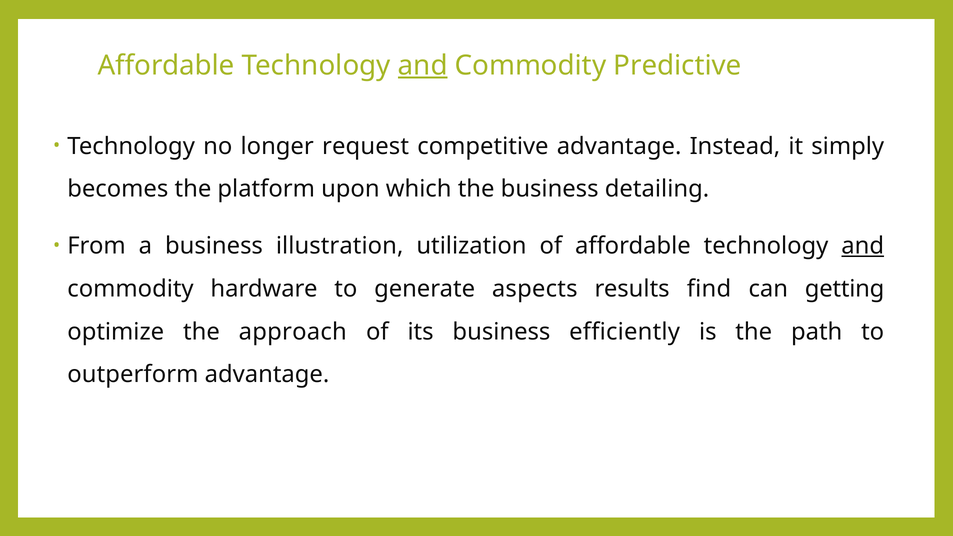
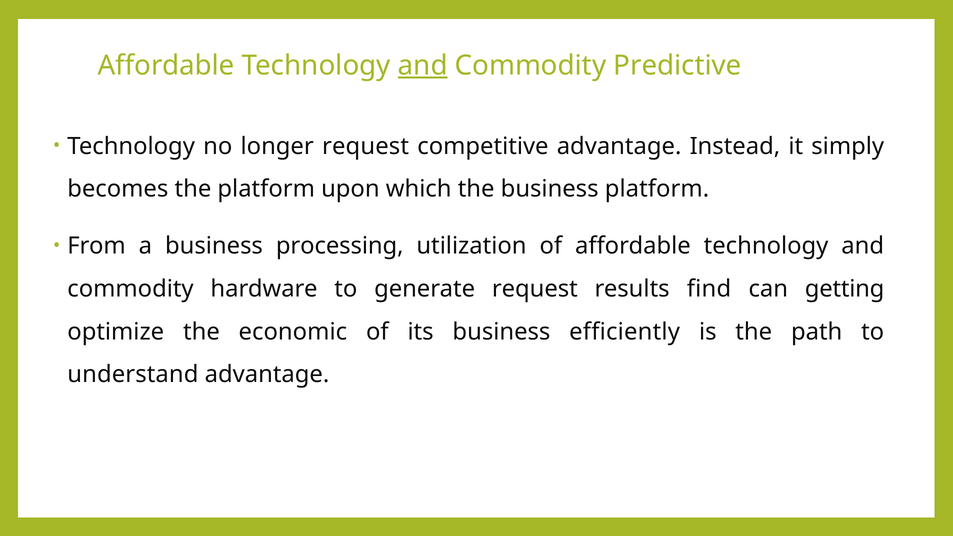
business detailing: detailing -> platform (657, 189)
illustration: illustration -> processing (340, 246)
and underline: present -> none (863, 246)
generate aspects: aspects -> request (535, 289)
approach: approach -> economic (293, 332)
outperform: outperform -> understand (133, 375)
